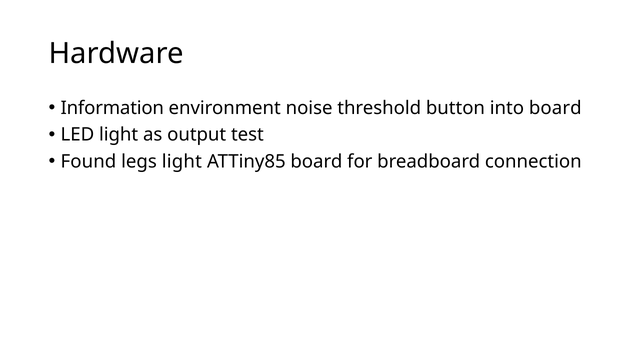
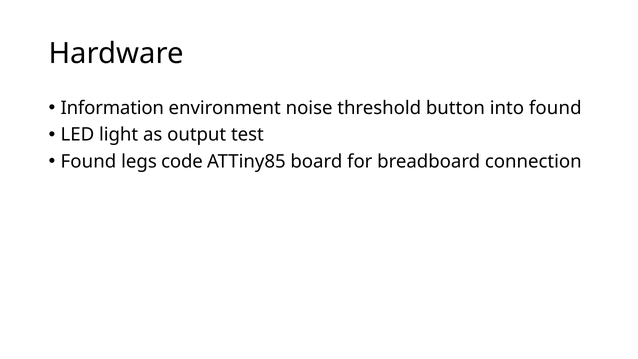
into board: board -> found (555, 108)
legs light: light -> code (182, 161)
